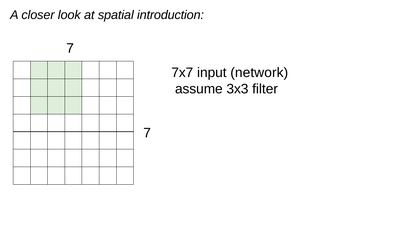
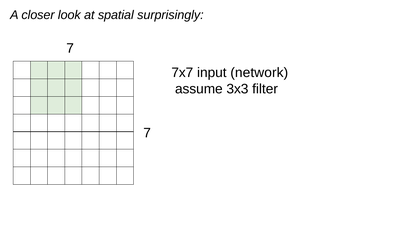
introduction: introduction -> surprisingly (170, 15)
